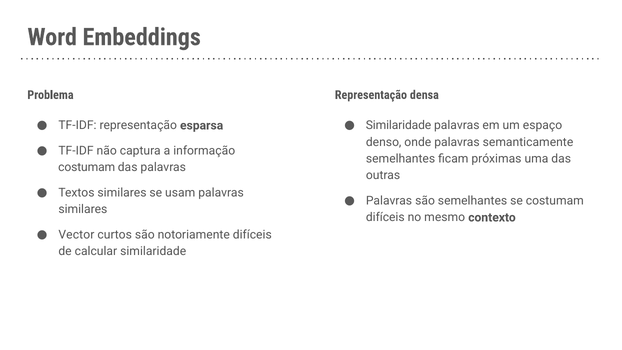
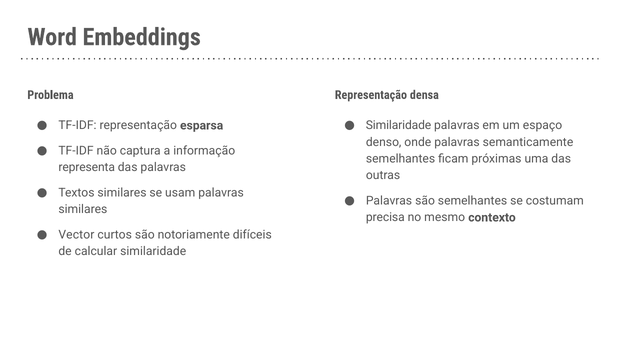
costumam: costumam -> representa (87, 167)
difíceis: difíceis -> precisa (385, 217)
